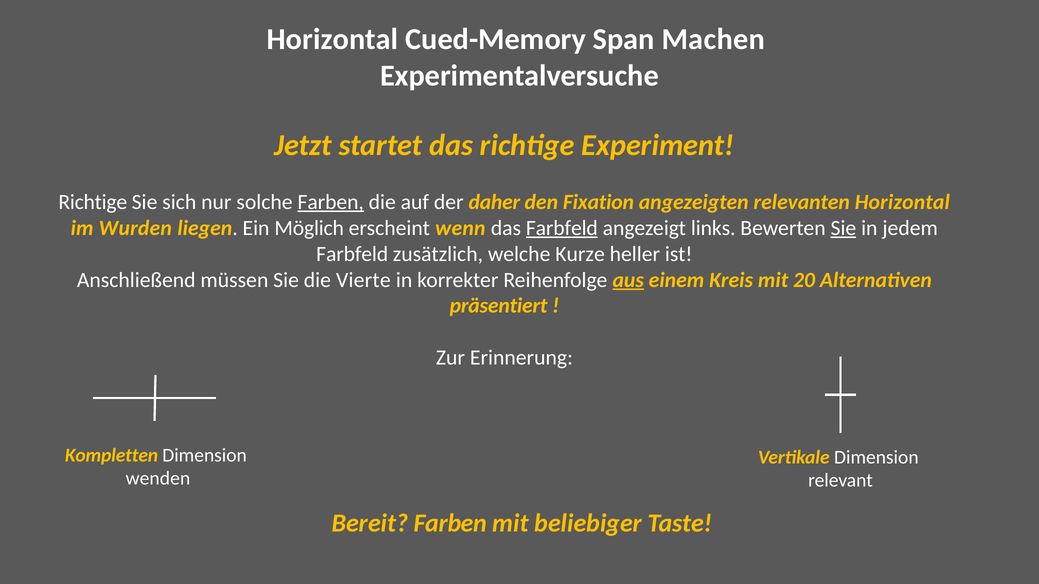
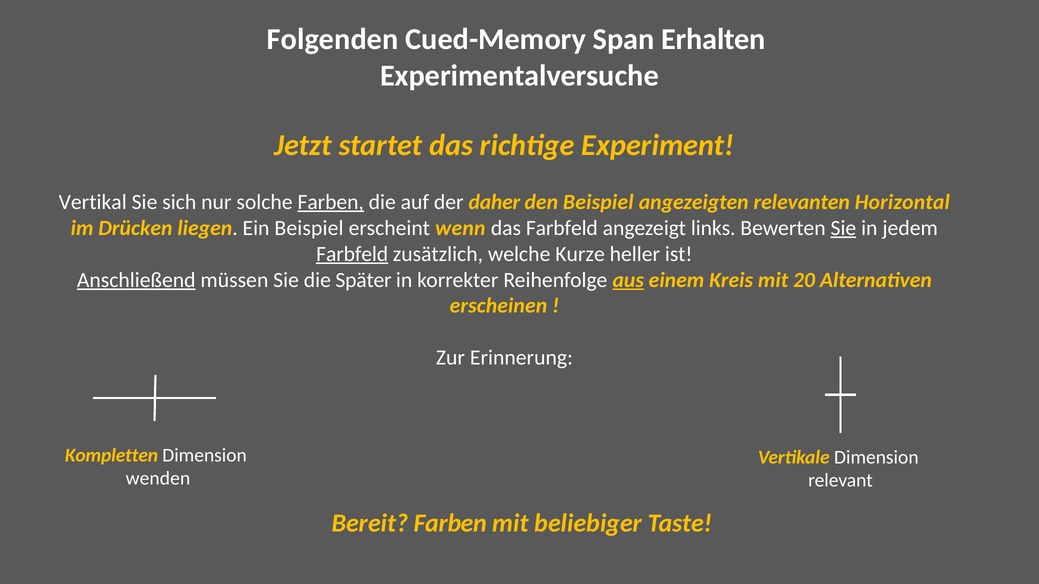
Horizontal: Horizontal -> Folgenden (333, 39)
Machen: Machen -> Erhalten (714, 39)
Richtige: Richtige -> Vertikal (93, 202)
den Fixation: Fixation -> Beispiel (598, 202)
Wurden: Wurden -> Drücken (135, 228)
Ein Möglich: Möglich -> Beispiel (309, 228)
Farbfeld underline: present -> none (562, 228)
Farbfeld underline: none -> present (352, 254)
Anschließend underline: none -> present (136, 280)
Vierte: Vierte -> Später (364, 280)
präsentiert: präsentiert -> erscheinen (498, 306)
